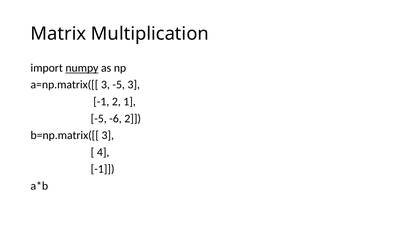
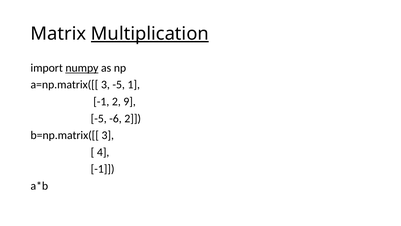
Multiplication underline: none -> present (150, 34)
-5 3: 3 -> 1 (134, 85)
1: 1 -> 9 (130, 101)
